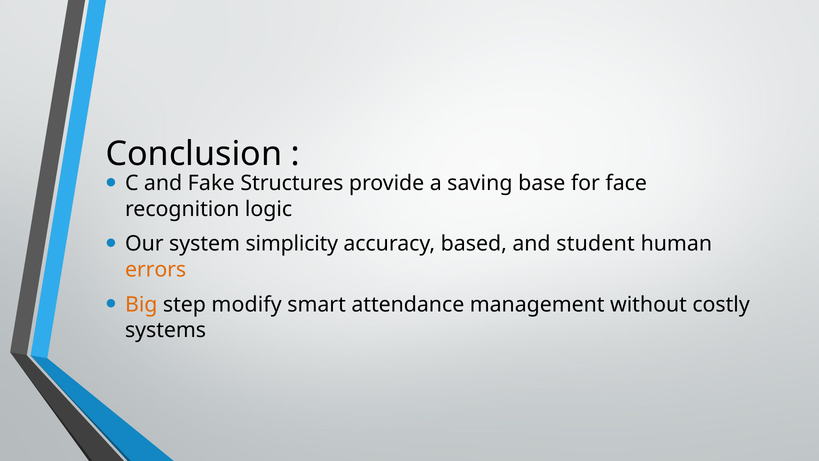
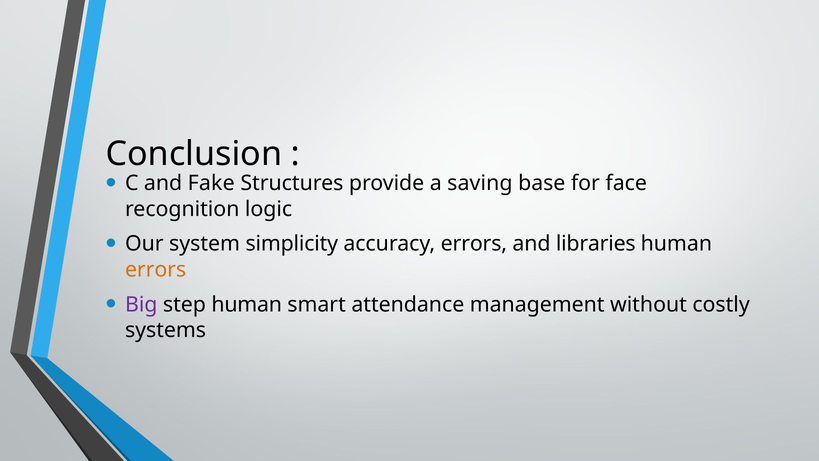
accuracy based: based -> errors (474, 244)
student: student -> libraries (596, 244)
Big colour: orange -> purple (141, 304)
step modify: modify -> human (247, 304)
